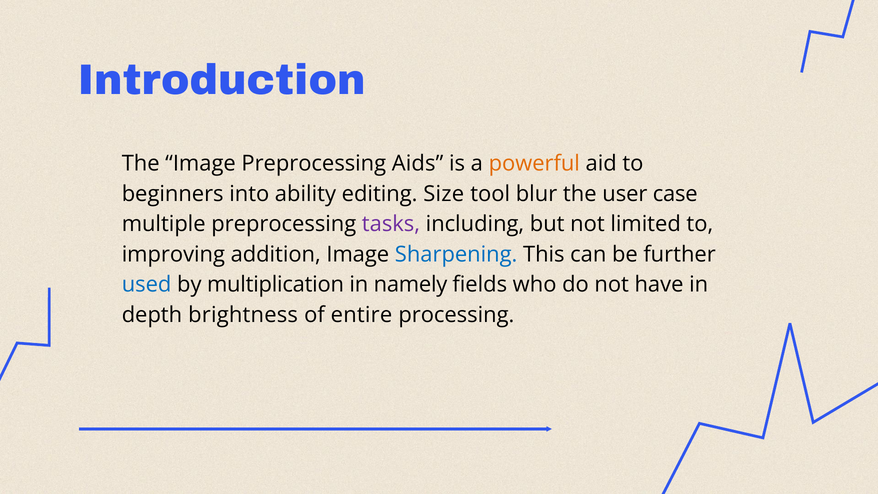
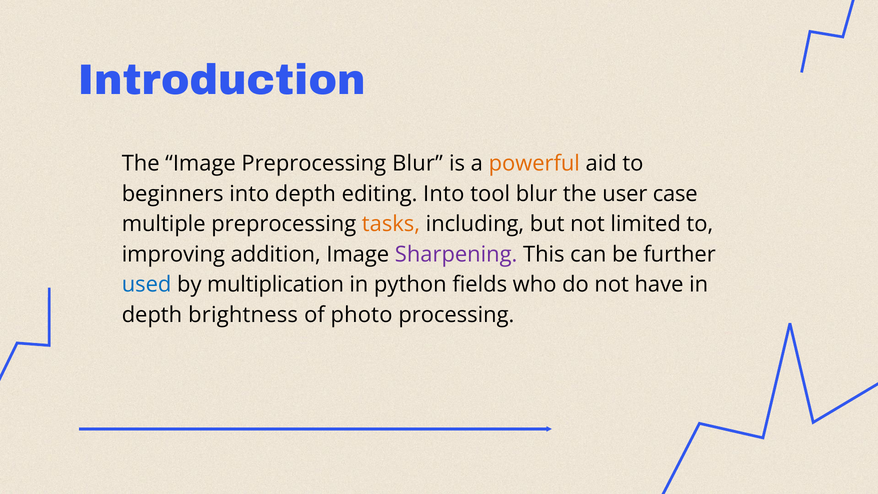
Preprocessing Aids: Aids -> Blur (418, 163)
into ability: ability -> depth (305, 194)
editing Size: Size -> Into (444, 194)
tasks colour: purple -> orange (391, 224)
Sharpening colour: blue -> purple (456, 254)
namely: namely -> python (410, 285)
entire: entire -> photo (361, 315)
